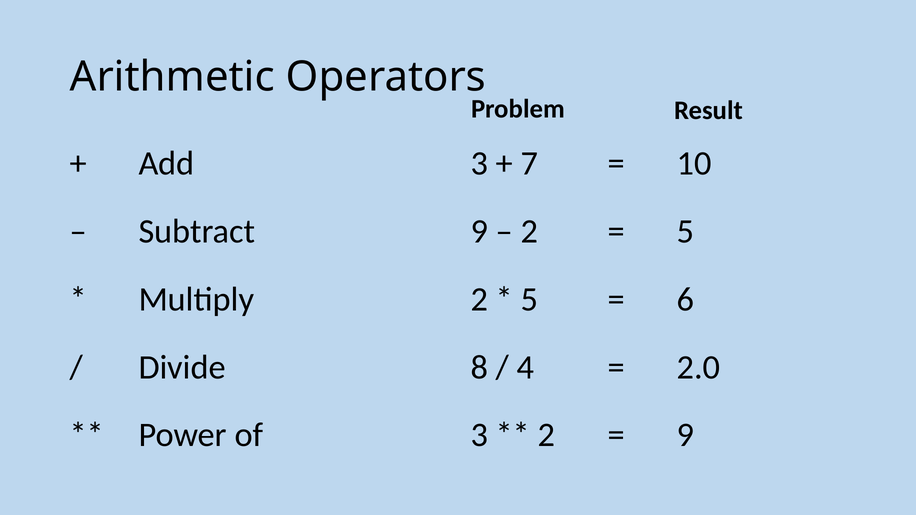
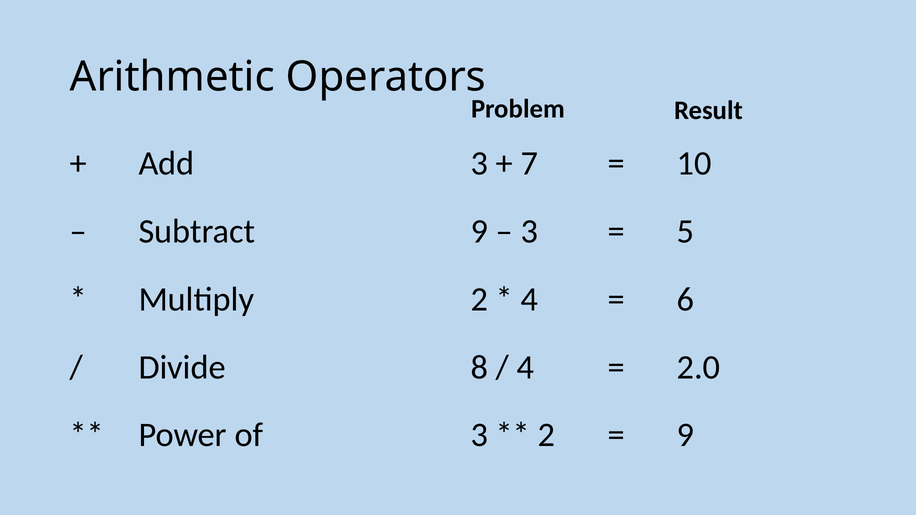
2: 2 -> 3 (529, 232)
5: 5 -> 4 (529, 299)
